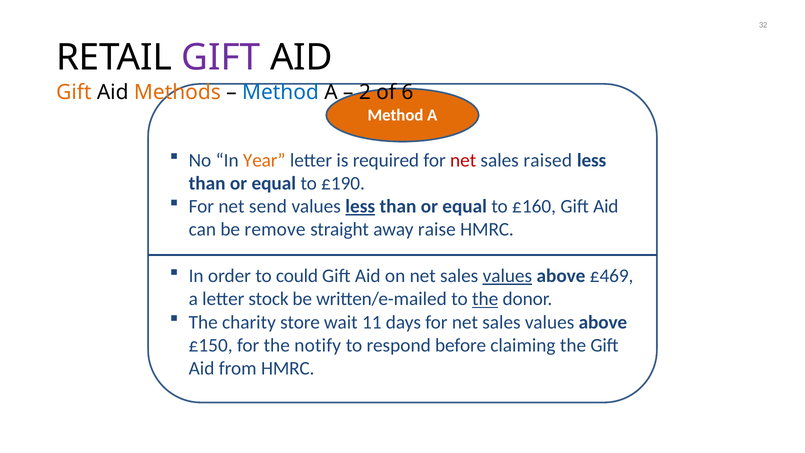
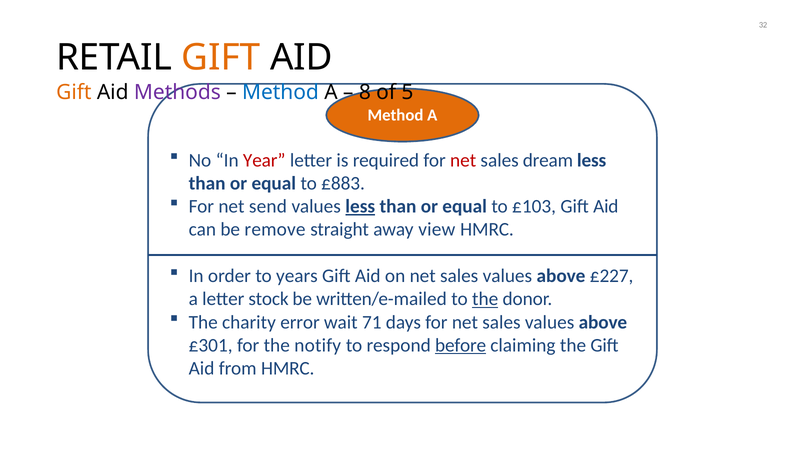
GIFT colour: purple -> orange (221, 58)
Methods colour: orange -> purple (177, 92)
2: 2 -> 8 (365, 92)
6: 6 -> 5 (407, 92)
Year colour: orange -> red (264, 160)
raised: raised -> dream (548, 160)
£190: £190 -> £883 (343, 183)
£160: £160 -> £103 (534, 206)
raise: raise -> view (437, 230)
could: could -> years (297, 276)
values underline: present -> none (507, 276)
£469: £469 -> £227 (612, 276)
store: store -> error (300, 322)
11: 11 -> 71 (372, 322)
£150: £150 -> £301 (211, 345)
before underline: none -> present (461, 345)
